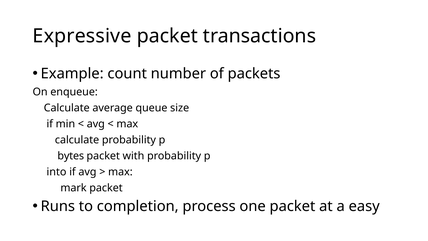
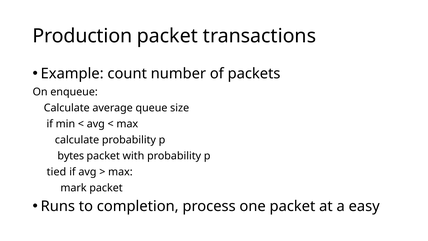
Expressive: Expressive -> Production (82, 36)
into: into -> tied (56, 172)
